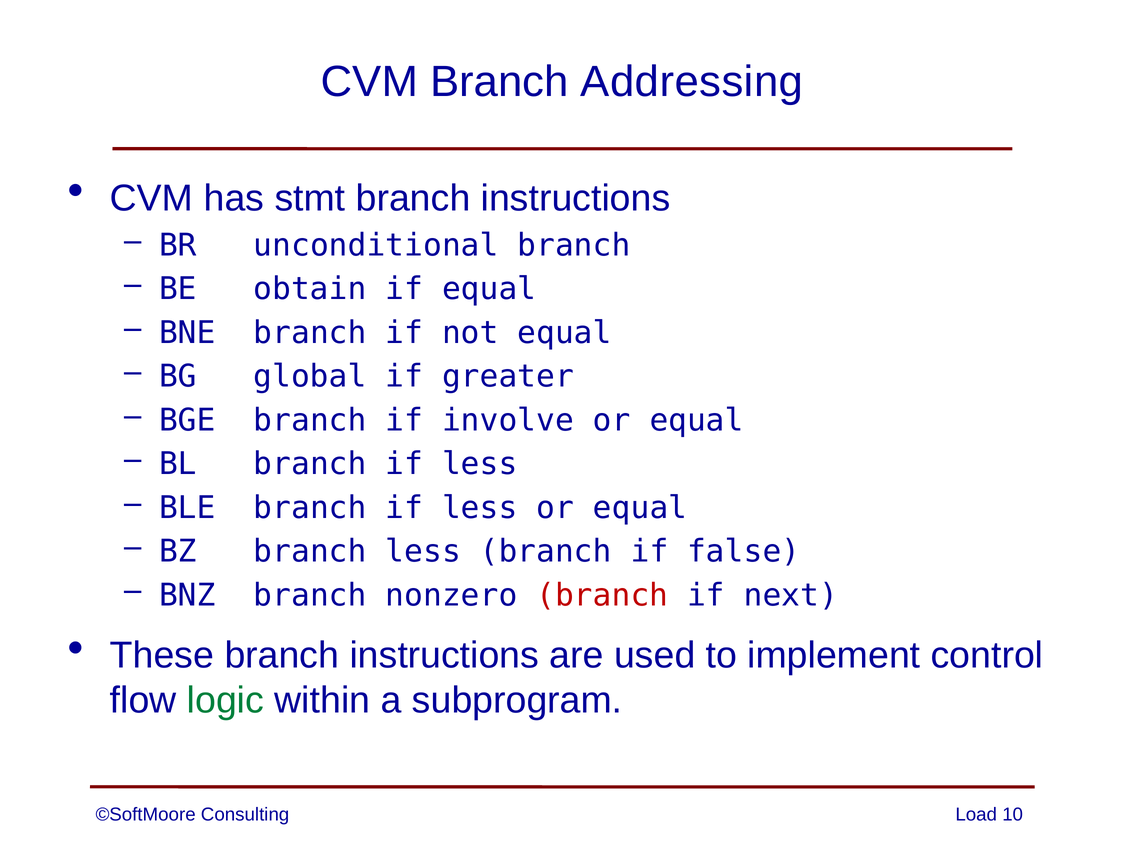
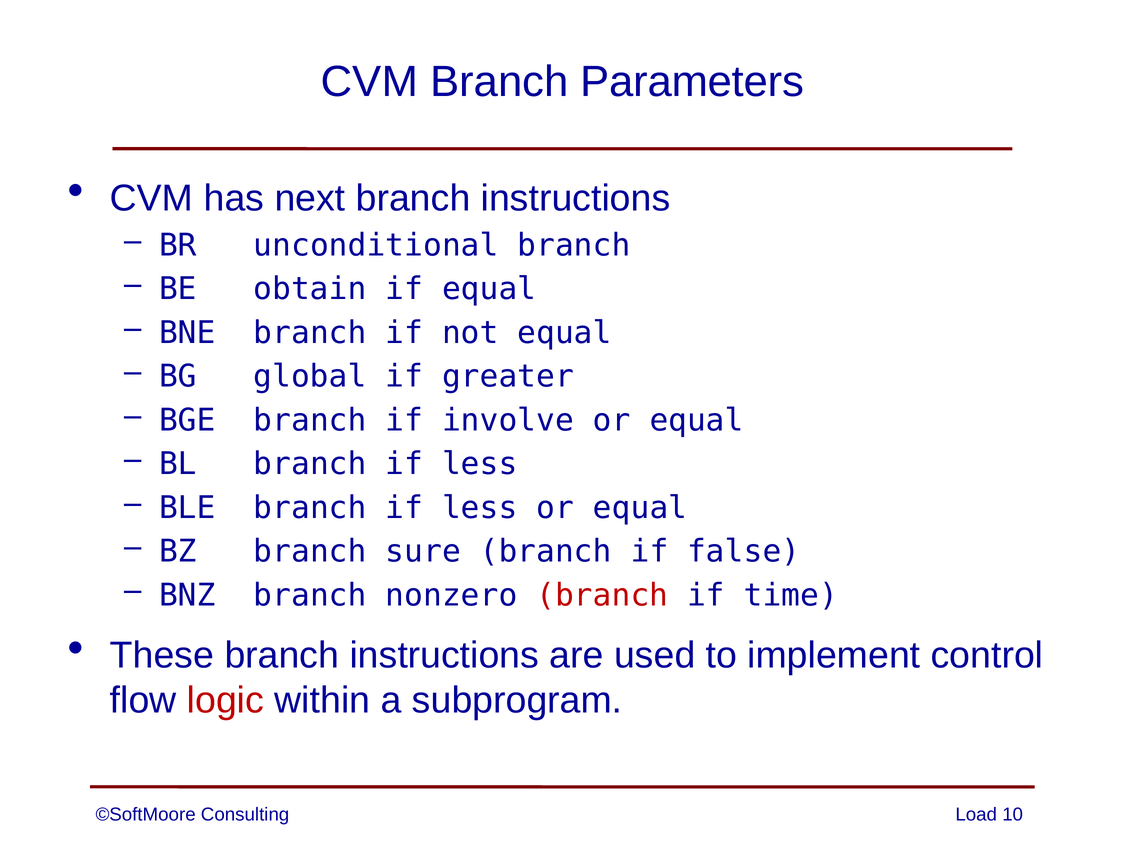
Addressing: Addressing -> Parameters (692, 82)
stmt: stmt -> next (310, 199)
branch less: less -> sure (423, 552)
next: next -> time (791, 596)
logic colour: green -> red (225, 701)
